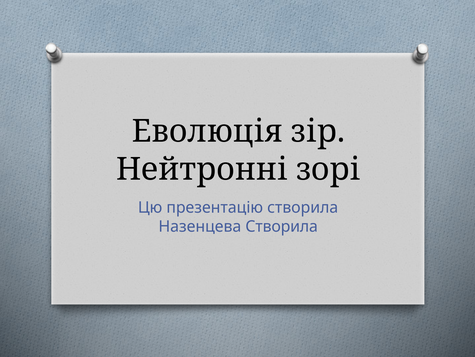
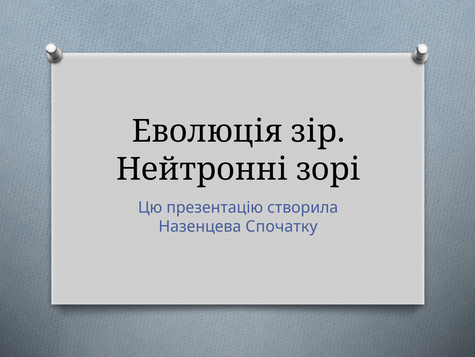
Назенцева Створила: Створила -> Спочатку (281, 226)
